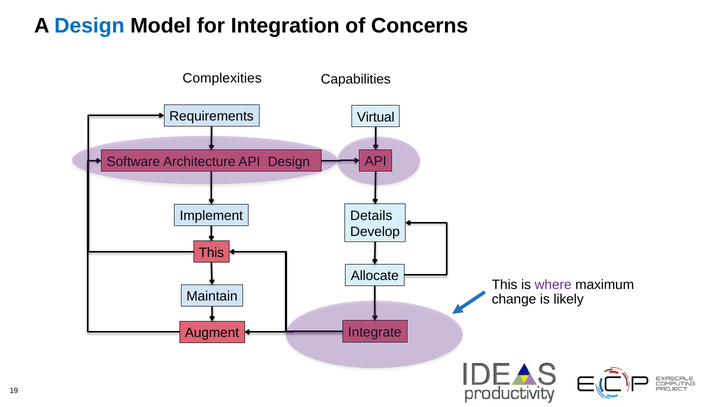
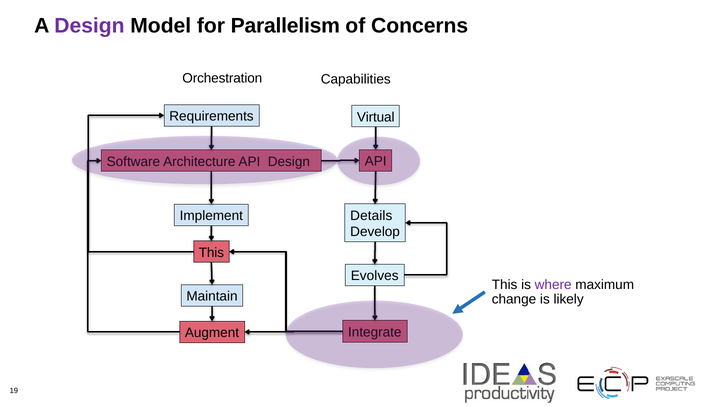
Design colour: blue -> purple (89, 26)
Integration: Integration -> Parallelism (285, 26)
Complexities: Complexities -> Orchestration (222, 78)
Allocate: Allocate -> Evolves (375, 276)
